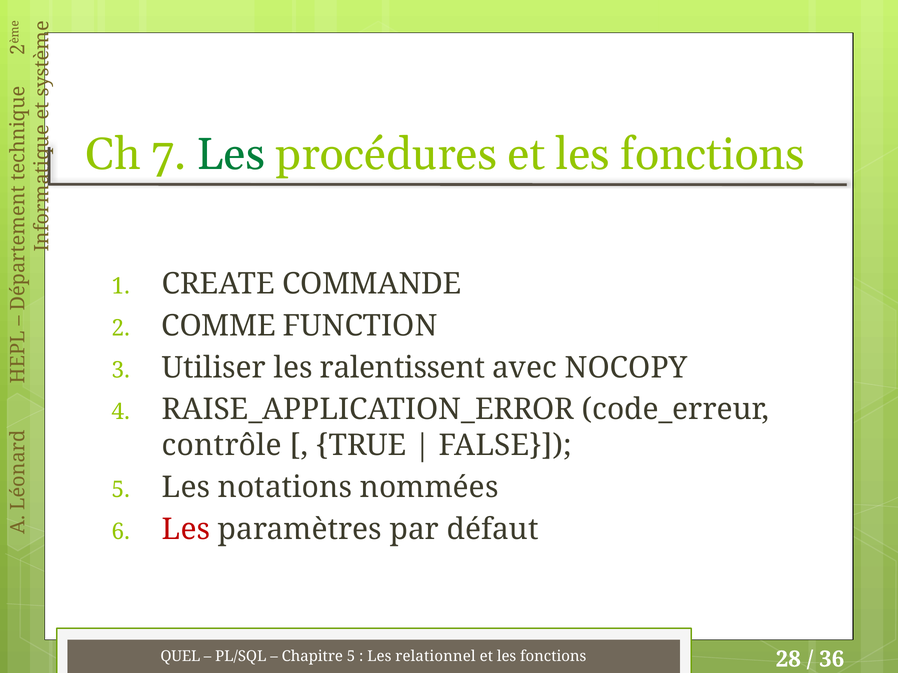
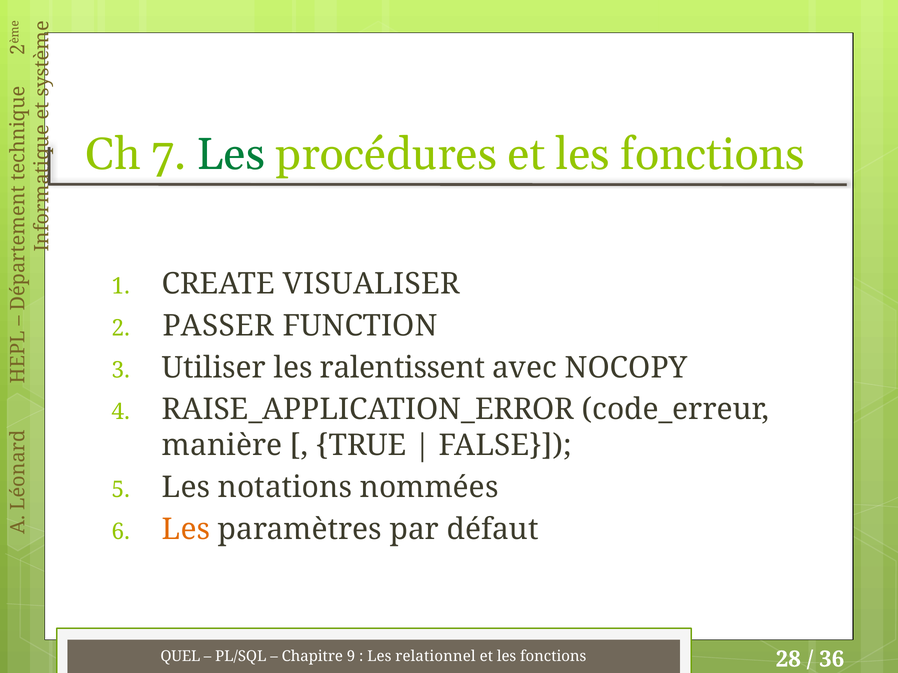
COMMANDE: COMMANDE -> VISUALISER (371, 284)
COMME: COMME -> PASSER (218, 326)
contrôle: contrôle -> manière (222, 446)
Les colour: red -> orange (186, 530)
Chapitre 5: 5 -> 9 (351, 657)
